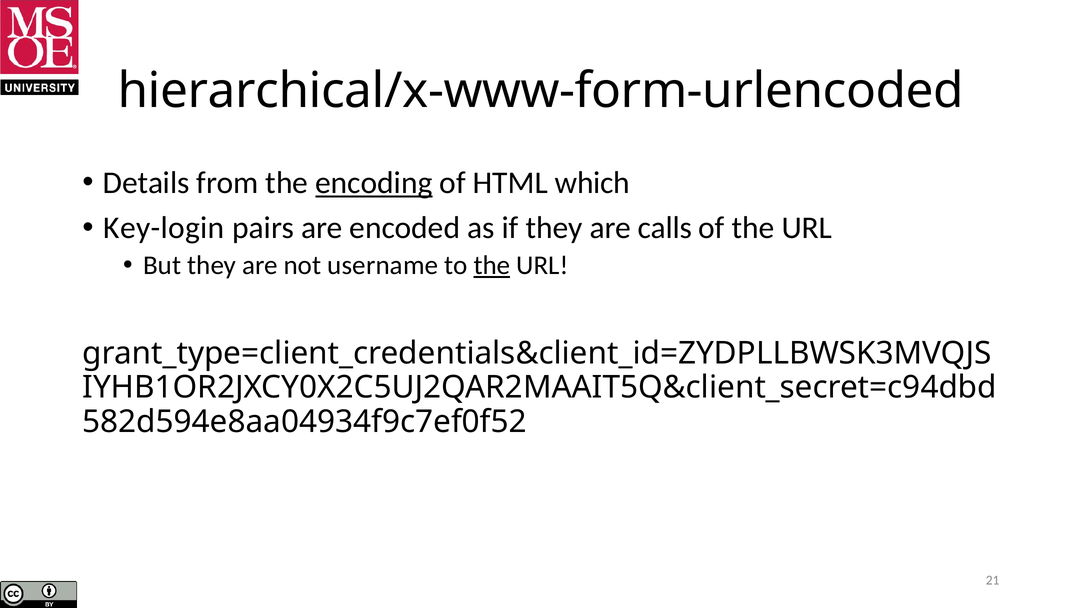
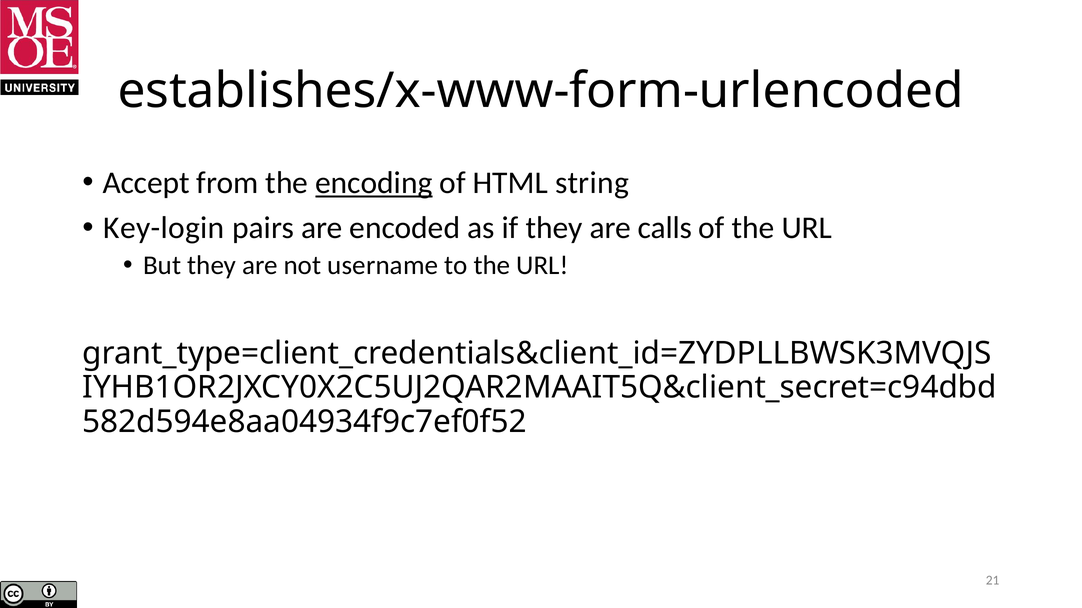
hierarchical/x-www-form-urlencoded: hierarchical/x-www-form-urlencoded -> establishes/x-www-form-urlencoded (541, 91)
Details: Details -> Accept (146, 183)
which: which -> string (592, 183)
the underline: present -> none (492, 266)
